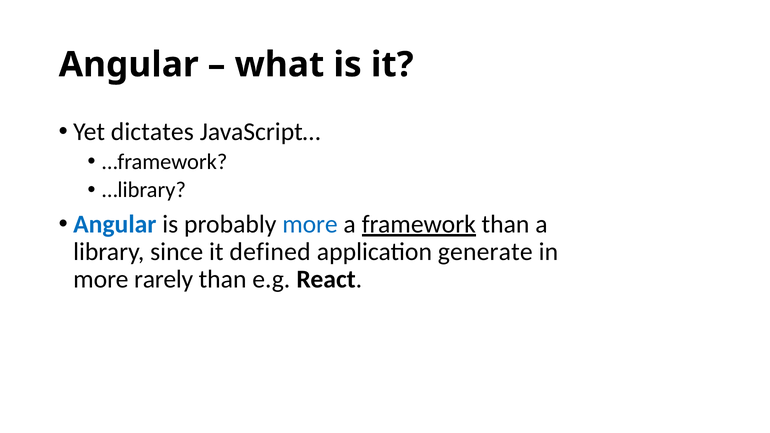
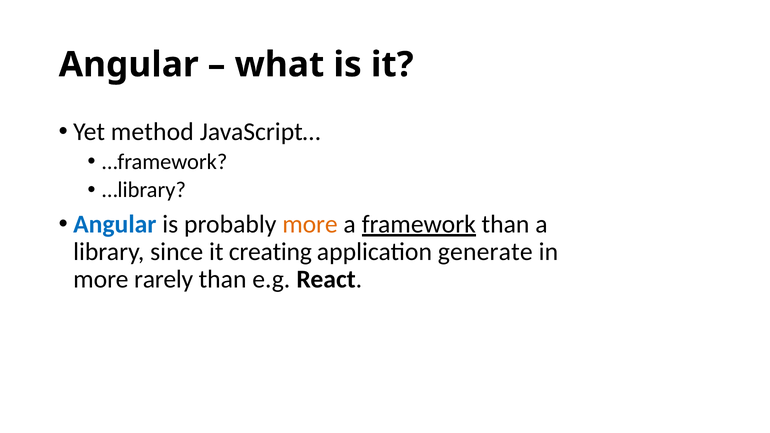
dictates: dictates -> method (152, 132)
more colour: blue -> orange (310, 224)
defined: defined -> creating (270, 252)
